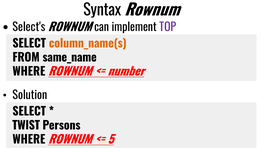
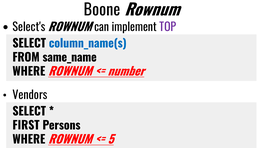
Syntax: Syntax -> Boone (102, 10)
column_name(s colour: orange -> blue (88, 44)
Solution: Solution -> Vendors (30, 95)
TWIST: TWIST -> FIRST (26, 126)
